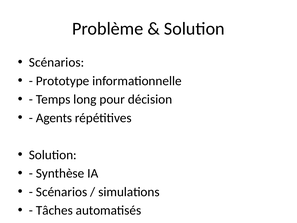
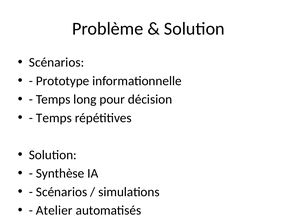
Agents: Agents -> Temps (54, 118)
Tâches: Tâches -> Atelier (54, 210)
